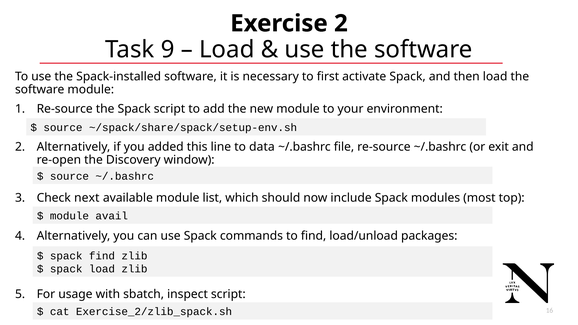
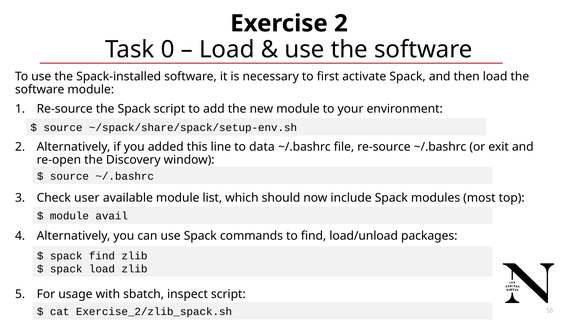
9: 9 -> 0 (168, 49)
next: next -> user (87, 198)
